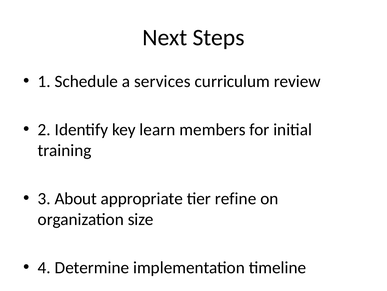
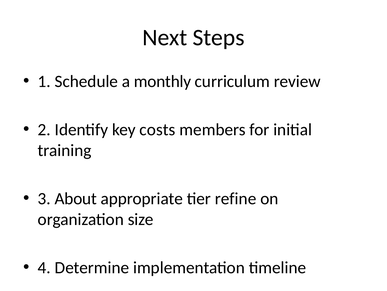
services: services -> monthly (163, 81)
learn: learn -> costs (157, 129)
